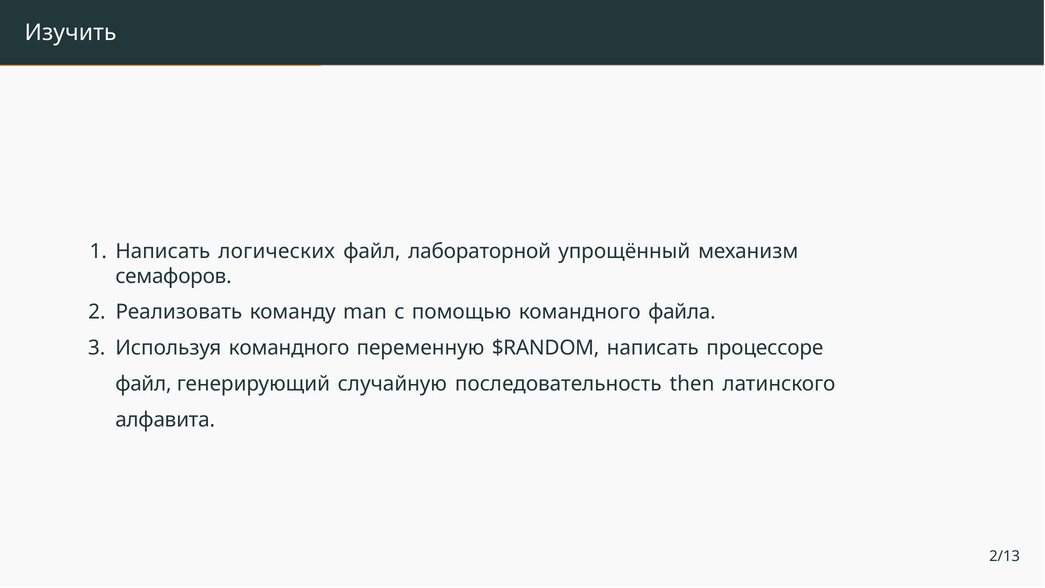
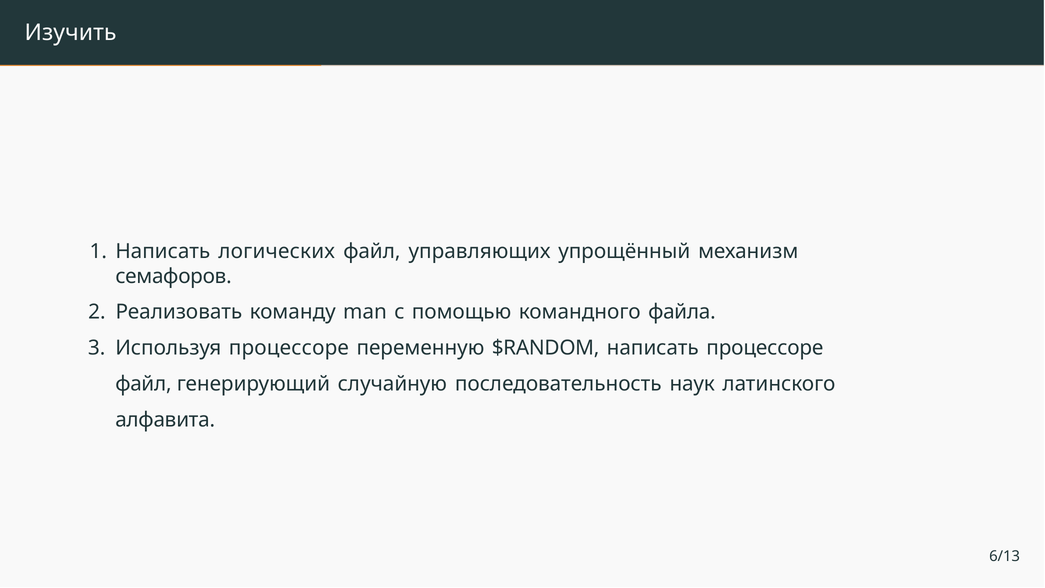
лабораторной: лабораторной -> управляющих (480, 251)
Используя командного: командного -> процессоре (289, 348)
then: then -> наук (692, 384)
2/13: 2/13 -> 6/13 (1005, 556)
